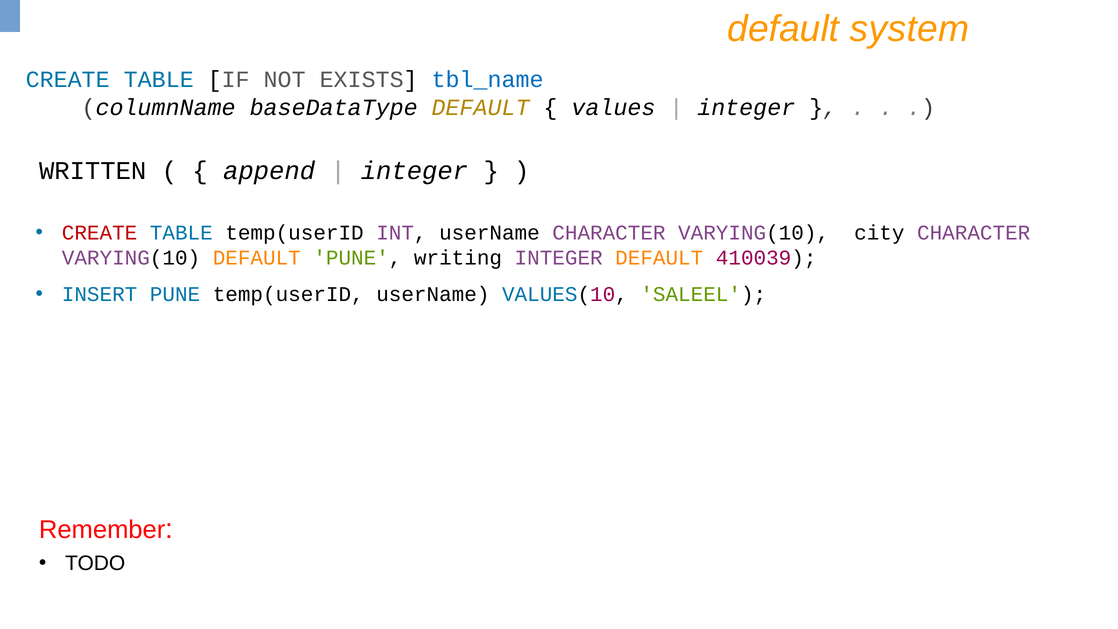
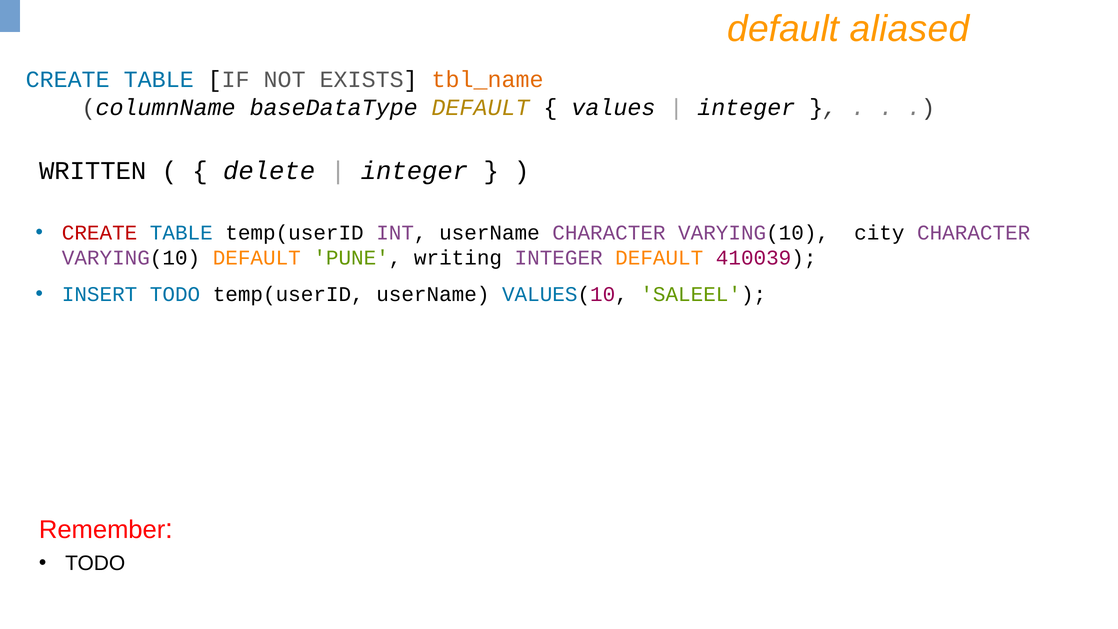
system: system -> aliased (910, 29)
tbl_name colour: blue -> orange (488, 80)
append: append -> delete (269, 171)
INSERT PUNE: PUNE -> TODO (175, 294)
